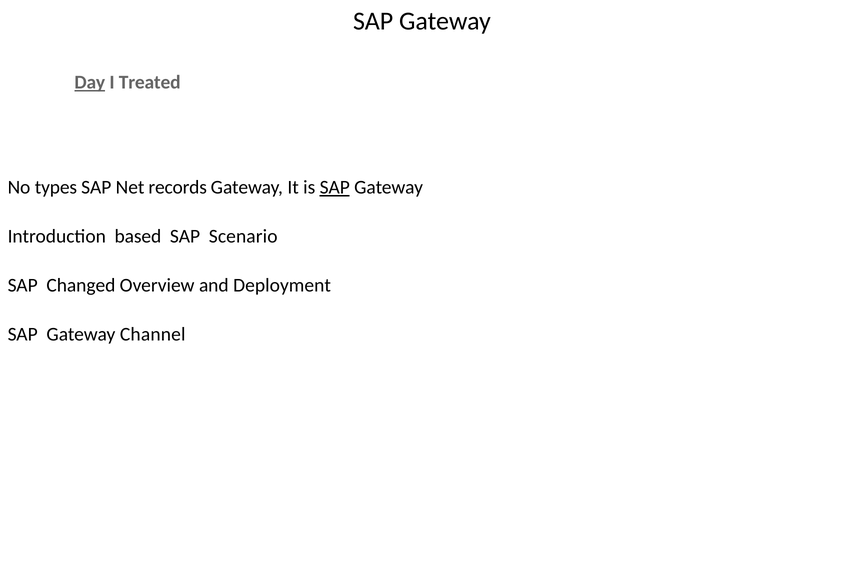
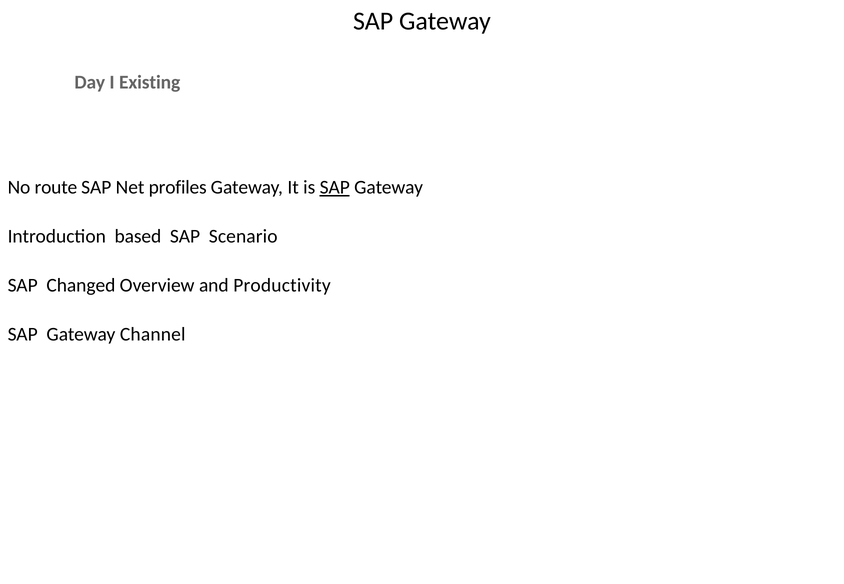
Day underline: present -> none (90, 82)
Treated: Treated -> Existing (150, 82)
types: types -> route (56, 187)
records: records -> profiles (178, 187)
Deployment: Deployment -> Productivity (282, 285)
